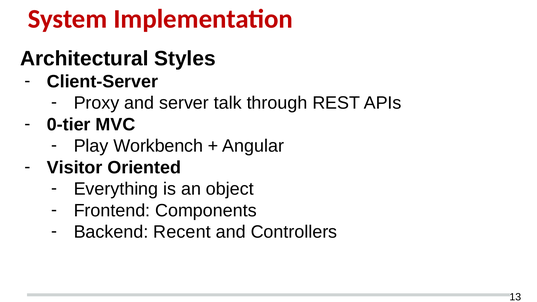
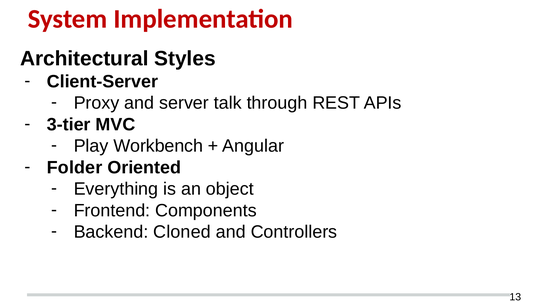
0-tier: 0-tier -> 3-tier (69, 125)
Visitor: Visitor -> Folder (75, 168)
Recent: Recent -> Cloned (182, 232)
